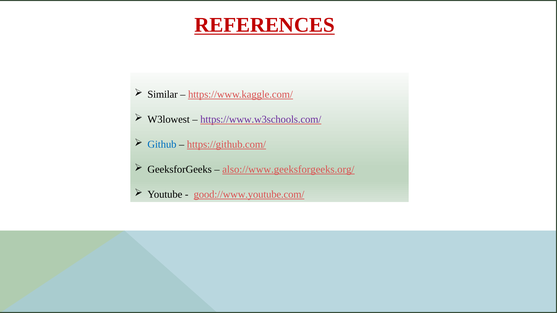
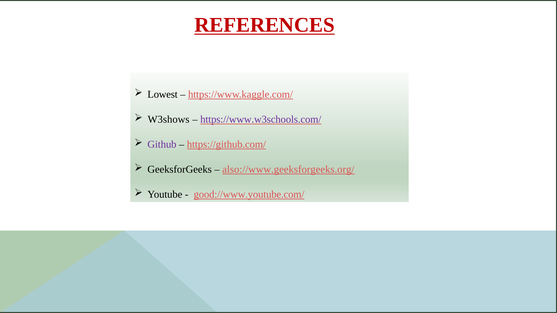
Similar: Similar -> Lowest (163, 94)
W3lowest: W3lowest -> W3shows (169, 119)
Github colour: blue -> purple (162, 145)
